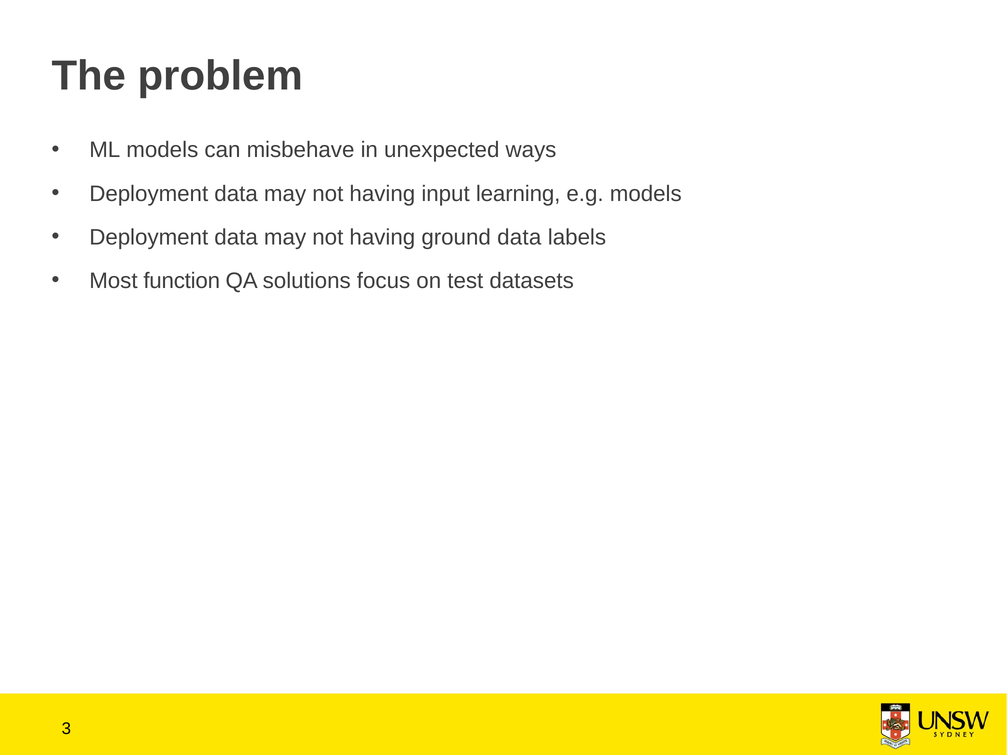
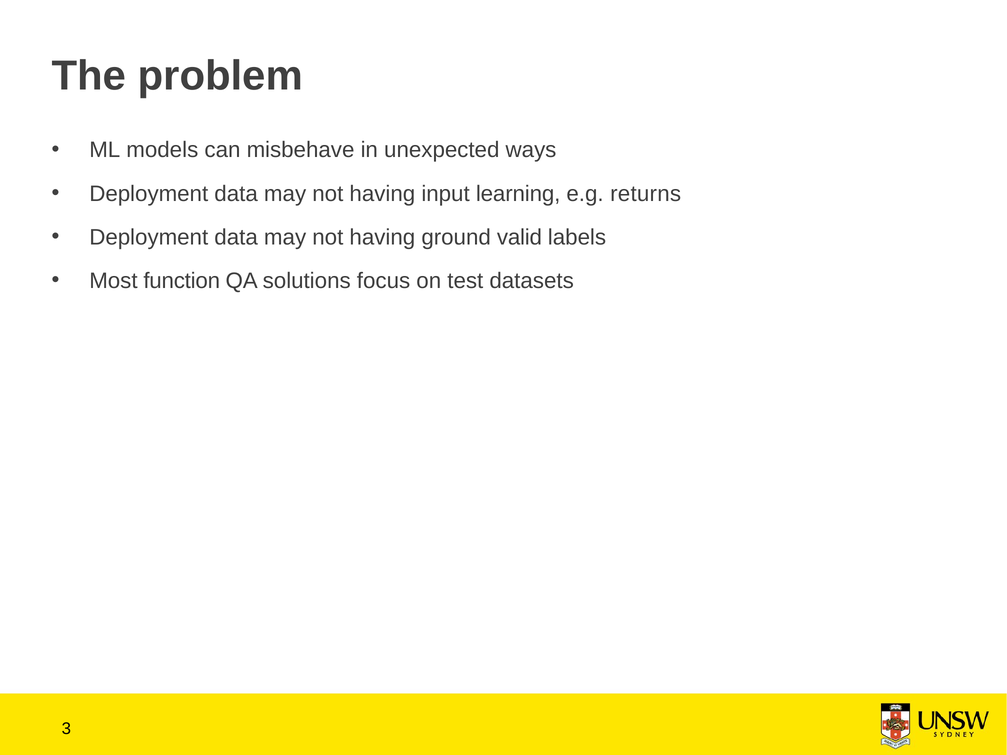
e.g models: models -> returns (646, 194)
ground data: data -> valid (519, 237)
